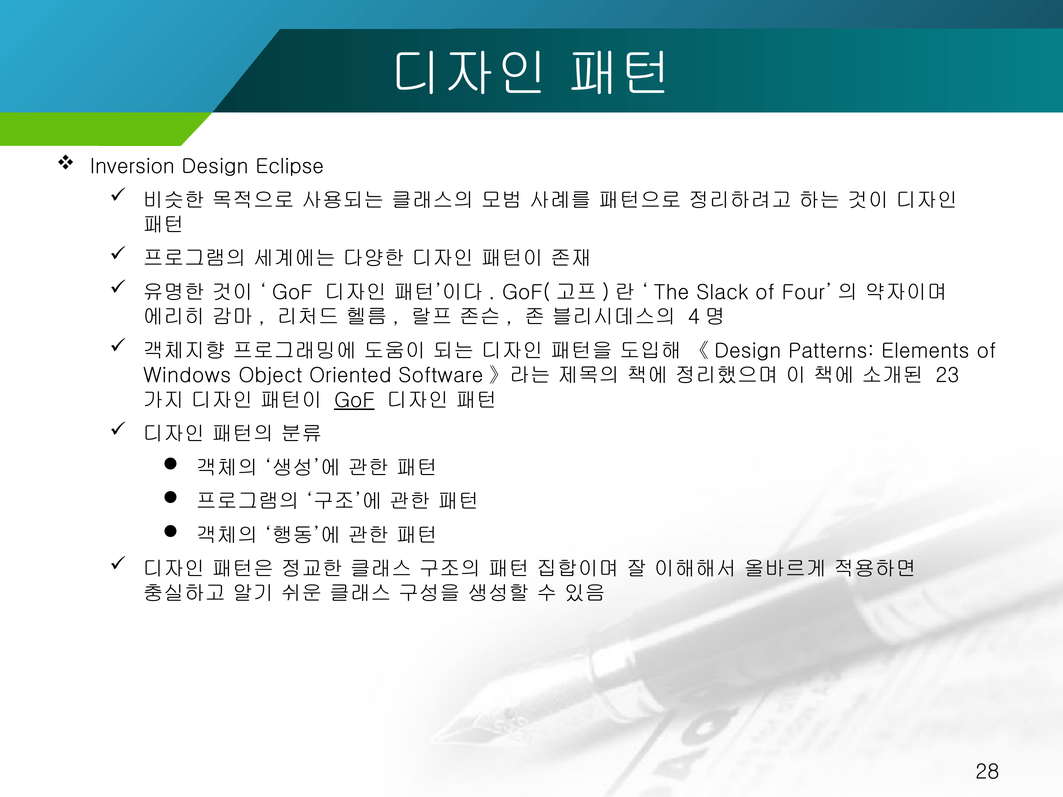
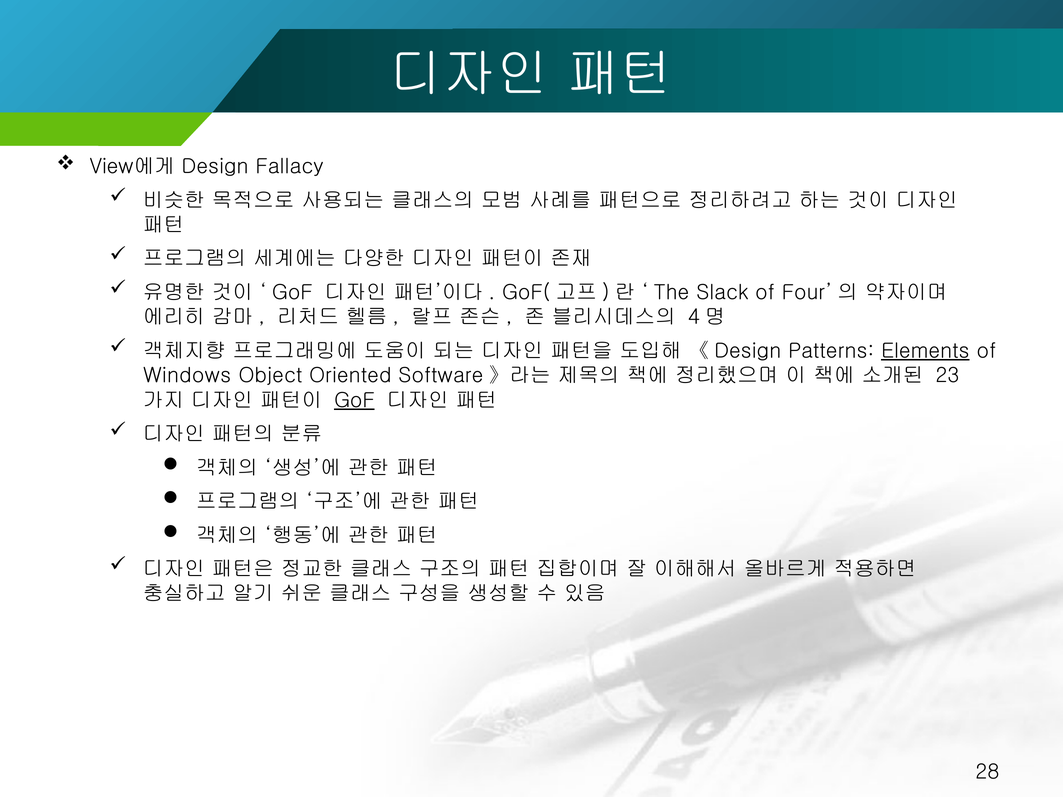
Inversion: Inversion -> View에게 (132, 167)
Eclipse: Eclipse -> Fallacy (290, 167)
Elements underline: none -> present (925, 351)
